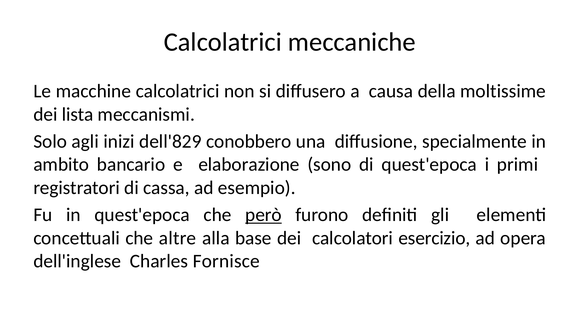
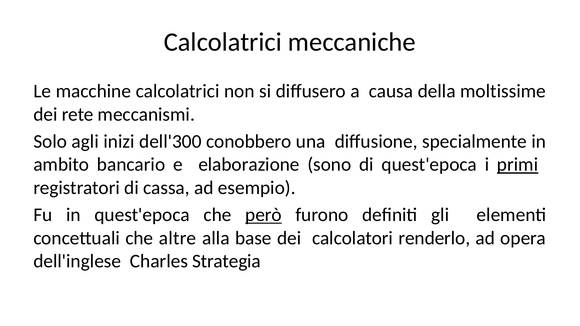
lista: lista -> rete (78, 114)
dell'829: dell'829 -> dell'300 (170, 142)
primi underline: none -> present (518, 165)
esercizio: esercizio -> renderlo (434, 238)
Fornisce: Fornisce -> Strategia (226, 261)
